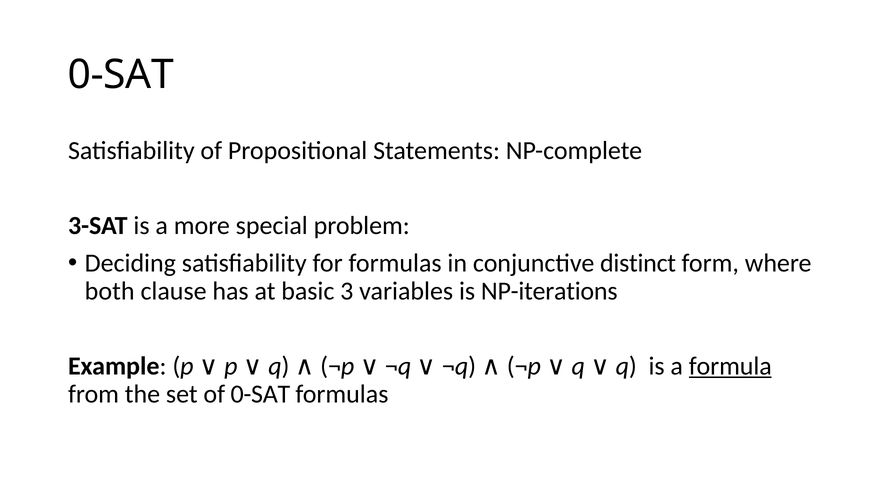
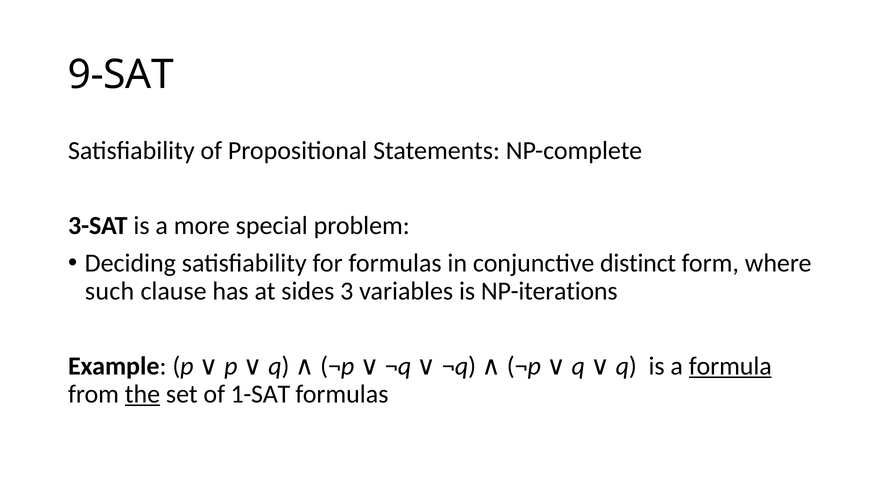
0-SAT: 0-SAT -> 9-SAT (121, 75)
both: both -> such (110, 291)
basic: basic -> sides (308, 291)
the underline: none -> present (142, 394)
of 0-SAT: 0-SAT -> 1-SAT (260, 394)
